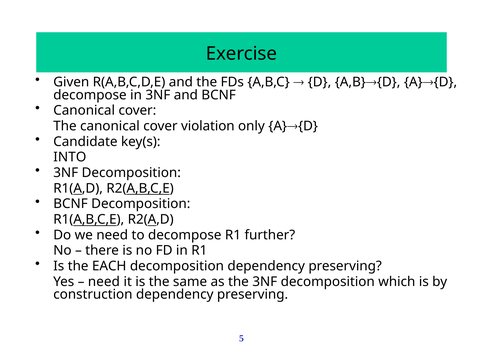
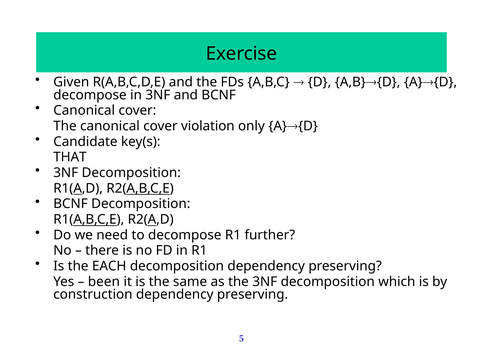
INTO: INTO -> THAT (70, 157)
need: need -> been (104, 282)
